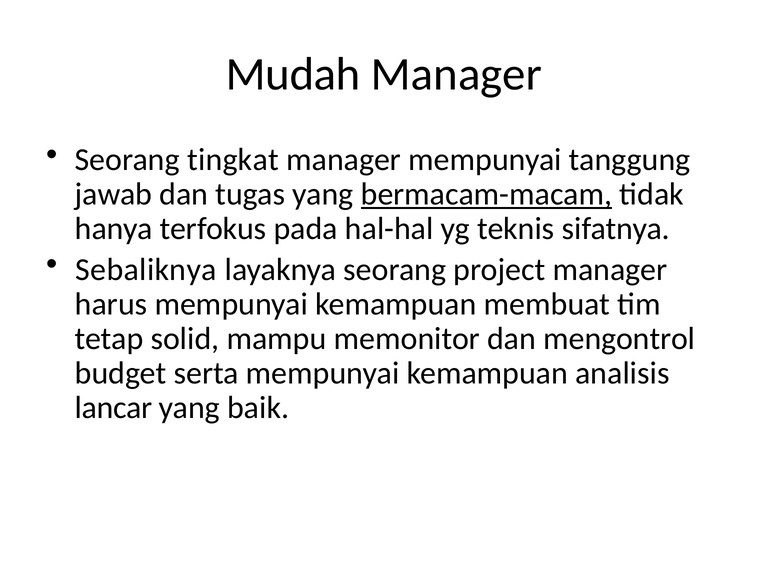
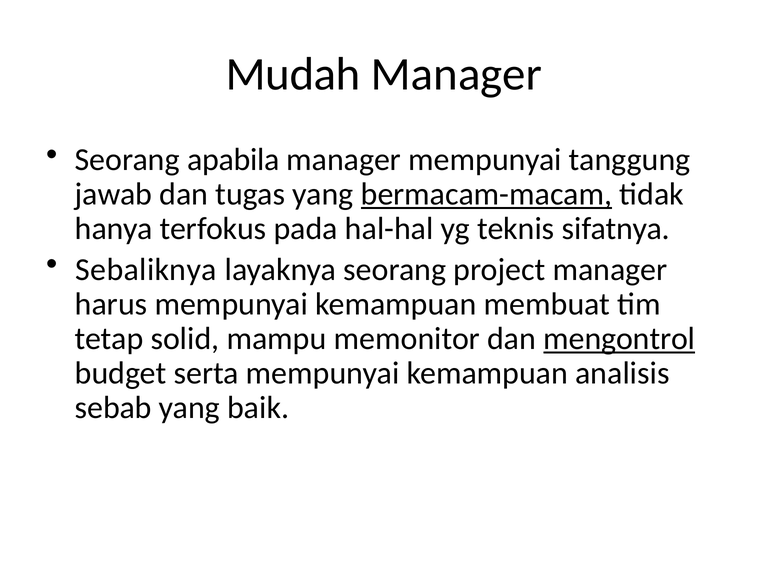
tingkat: tingkat -> apabila (233, 160)
mengontrol underline: none -> present (619, 339)
lancar: lancar -> sebab (113, 408)
